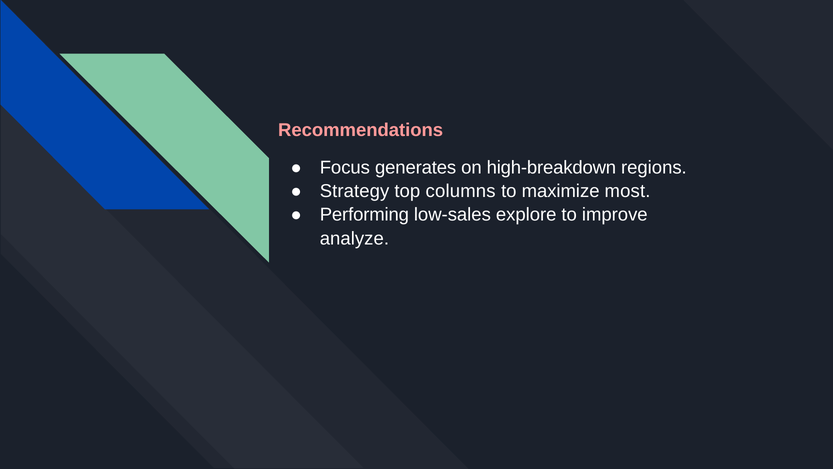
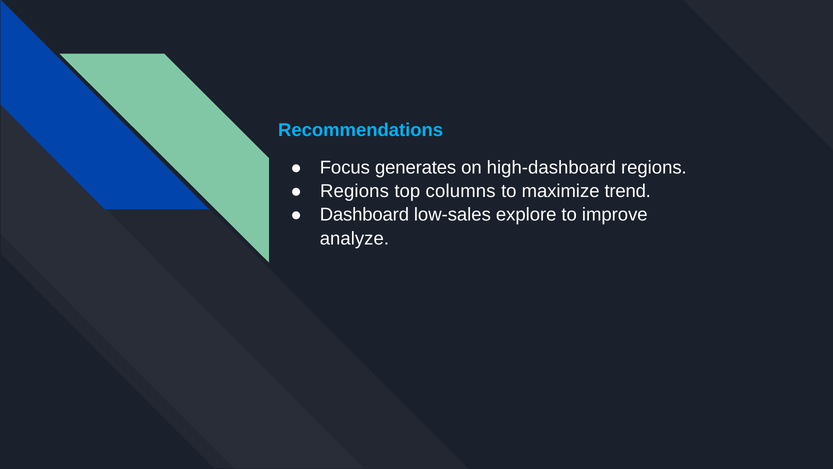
Recommendations colour: pink -> light blue (361, 130)
high-breakdown: high-breakdown -> high-dashboard (551, 167)
Strategy: Strategy -> Regions (354, 191)
most: most -> trend (628, 191)
Performing: Performing -> Dashboard (364, 215)
